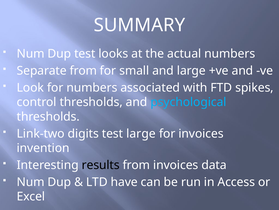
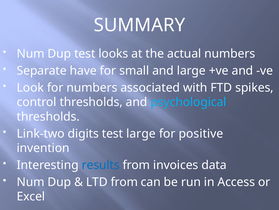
Separate from: from -> have (83, 71)
for invoices: invoices -> positive (201, 133)
results colour: black -> blue (101, 164)
LTD have: have -> from (124, 181)
